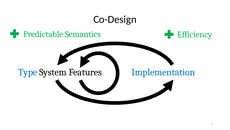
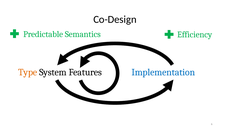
Type colour: blue -> orange (28, 72)
